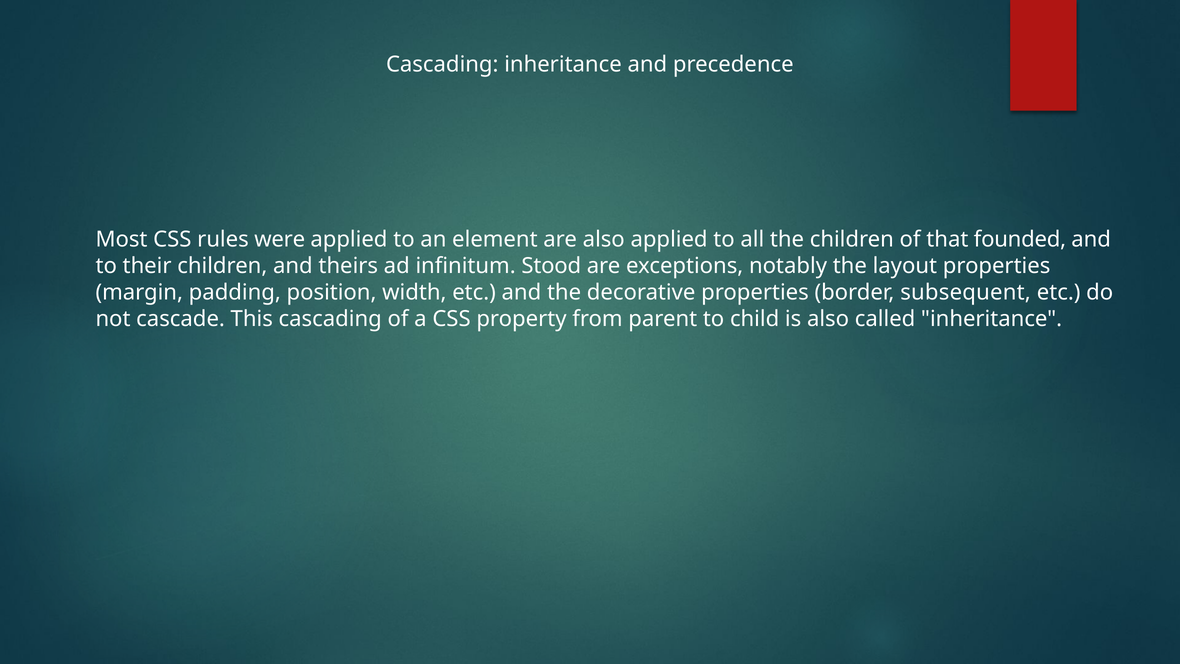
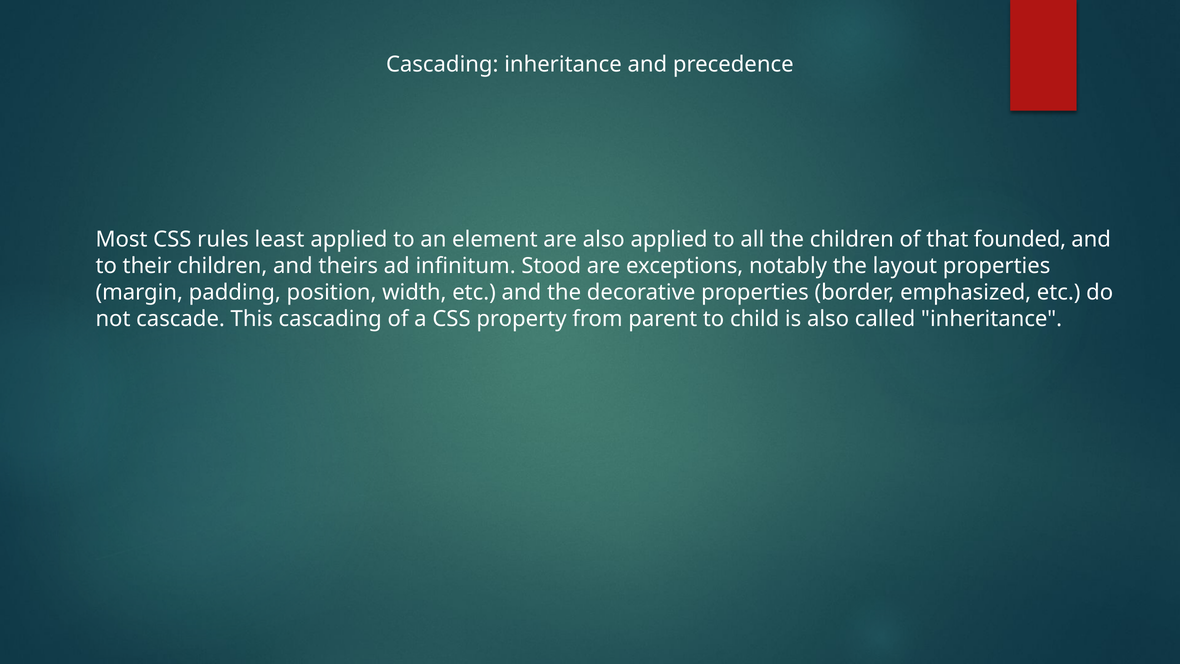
were: were -> least (280, 239)
subsequent: subsequent -> emphasized (966, 292)
